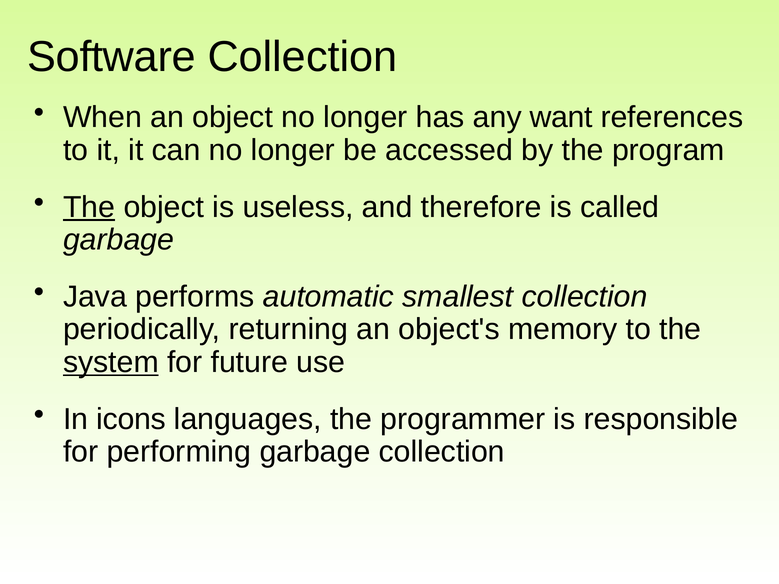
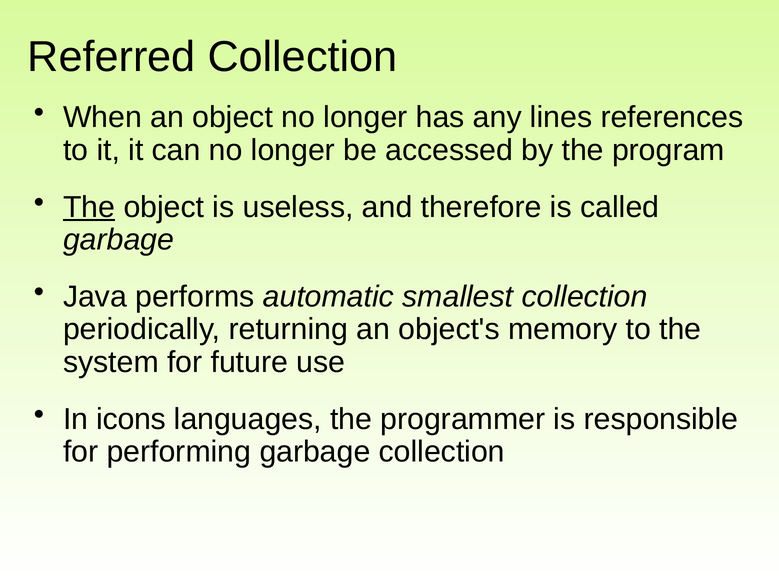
Software: Software -> Referred (111, 57)
want: want -> lines (561, 117)
system underline: present -> none (111, 362)
